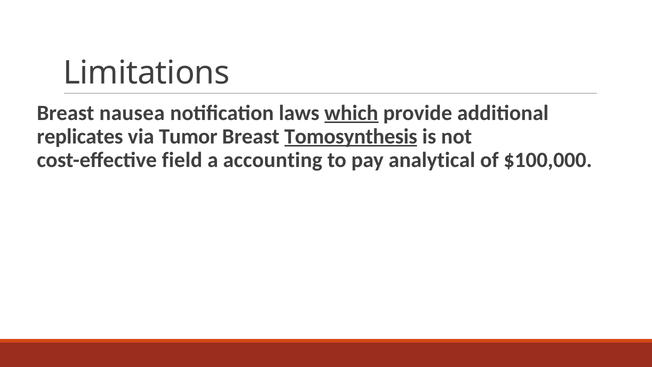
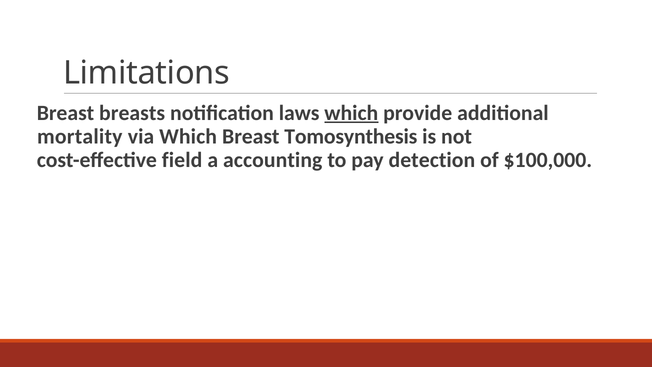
nausea: nausea -> breasts (132, 113)
replicates: replicates -> mortality (80, 136)
via Tumor: Tumor -> Which (188, 136)
Tomosynthesis underline: present -> none (351, 136)
analytical: analytical -> detection (432, 160)
